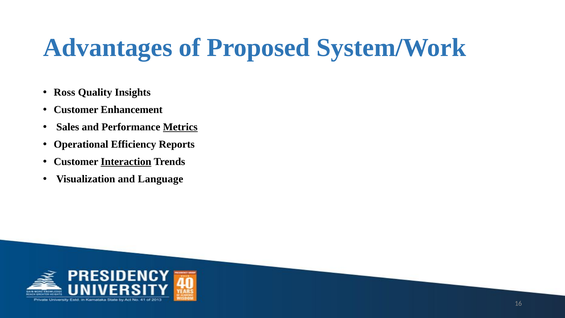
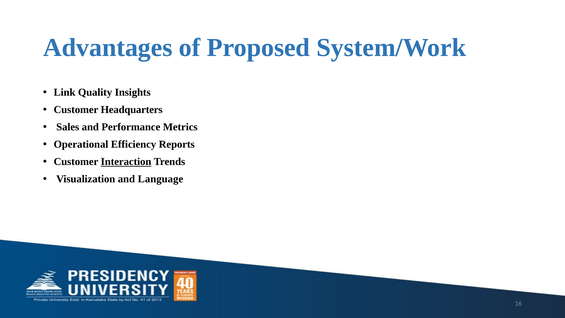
Ross: Ross -> Link (65, 92)
Enhancement: Enhancement -> Headquarters (132, 110)
Metrics underline: present -> none (180, 127)
